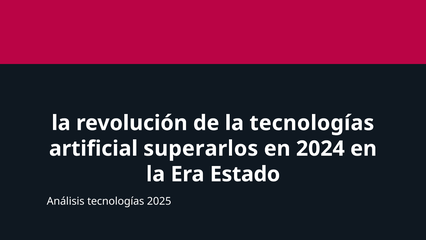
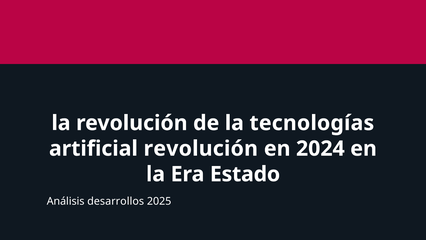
artificial superarlos: superarlos -> revolución (201, 148)
Análisis tecnologías: tecnologías -> desarrollos (116, 201)
